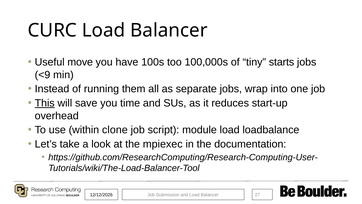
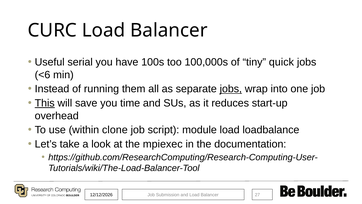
move: move -> serial (80, 62)
starts: starts -> quick (281, 62)
<9: <9 -> <6 (43, 75)
jobs underline: none -> present (231, 89)
